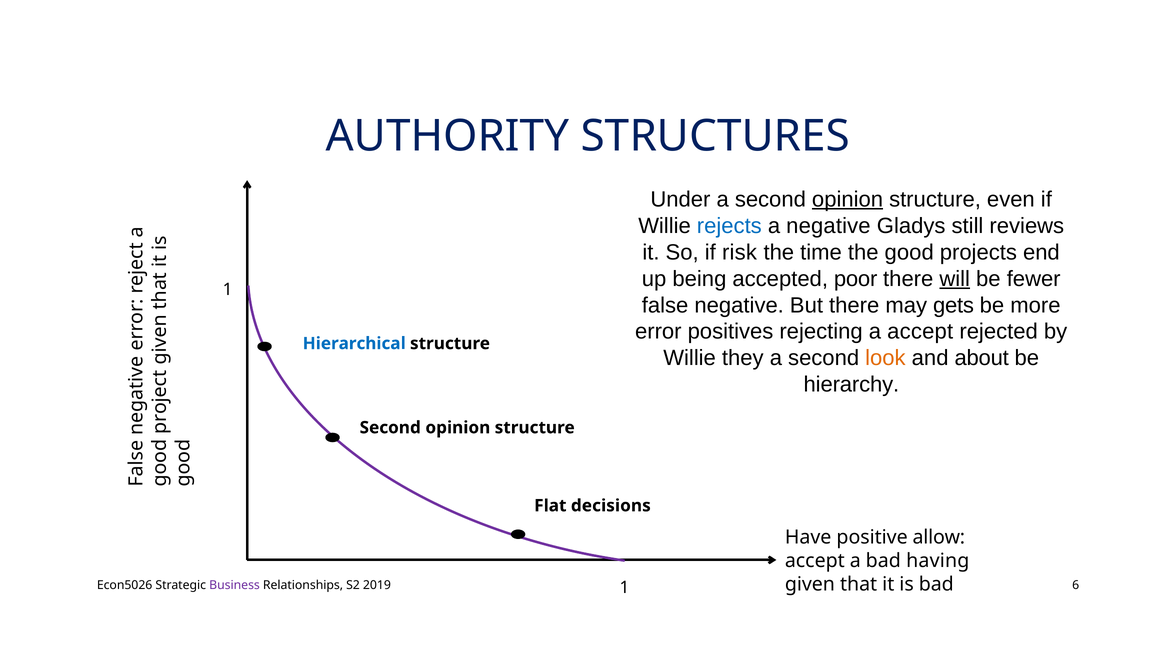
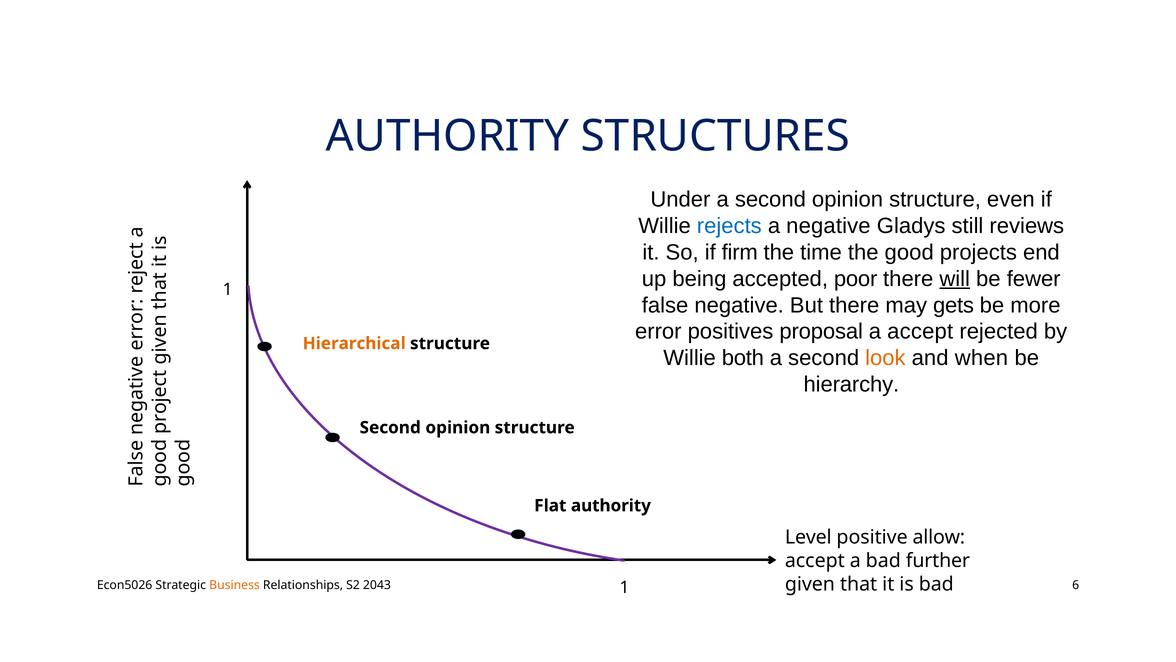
opinion underline: present -> none (848, 199)
risk: risk -> firm (740, 252)
rejecting: rejecting -> proposal (821, 331)
Hierarchical colour: blue -> orange (354, 343)
they: they -> both (743, 358)
about: about -> when (981, 358)
Flat decisions: decisions -> authority (611, 505)
Have: Have -> Level (808, 537)
having: having -> further (938, 560)
Business colour: purple -> orange (235, 585)
2019: 2019 -> 2043 (377, 585)
